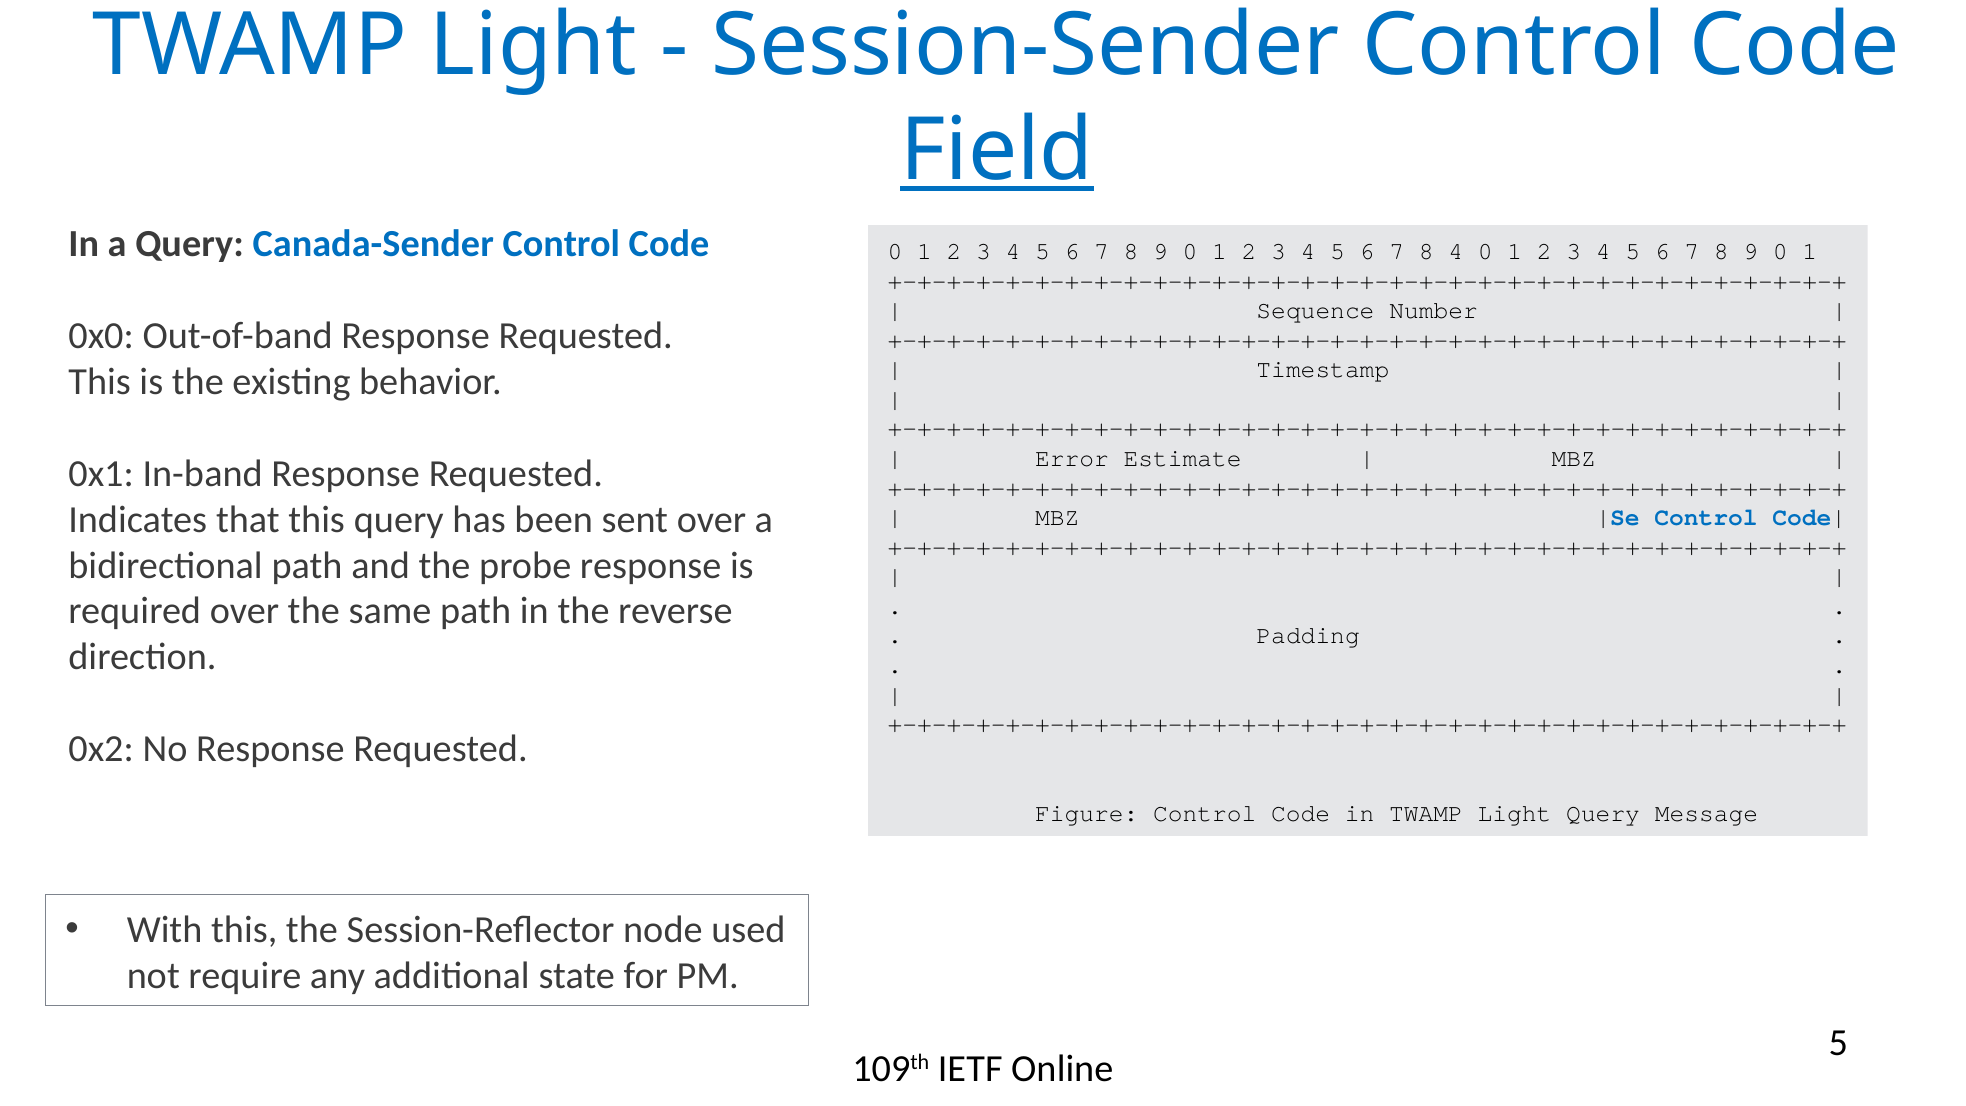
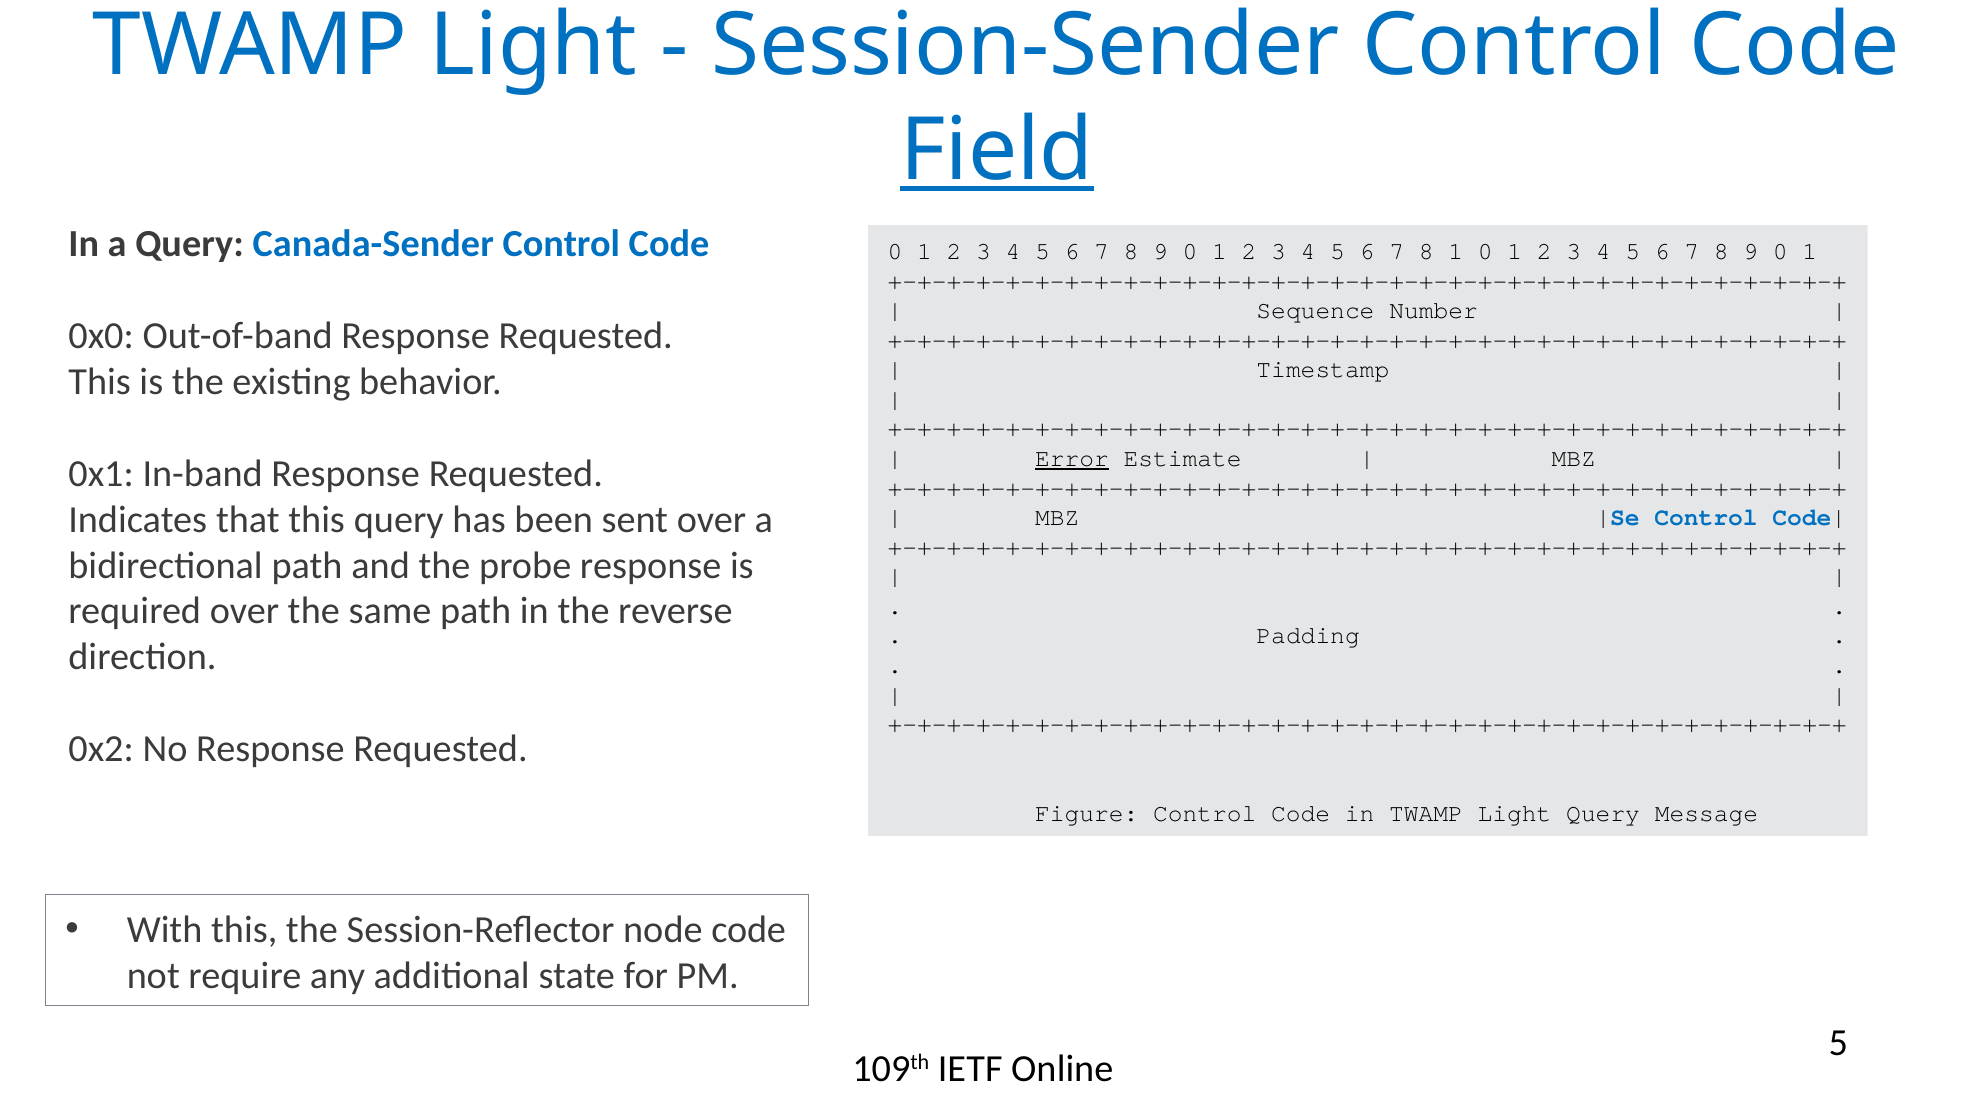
8 4: 4 -> 1 (1456, 251)
Error underline: none -> present (1072, 458)
node used: used -> code (749, 930)
